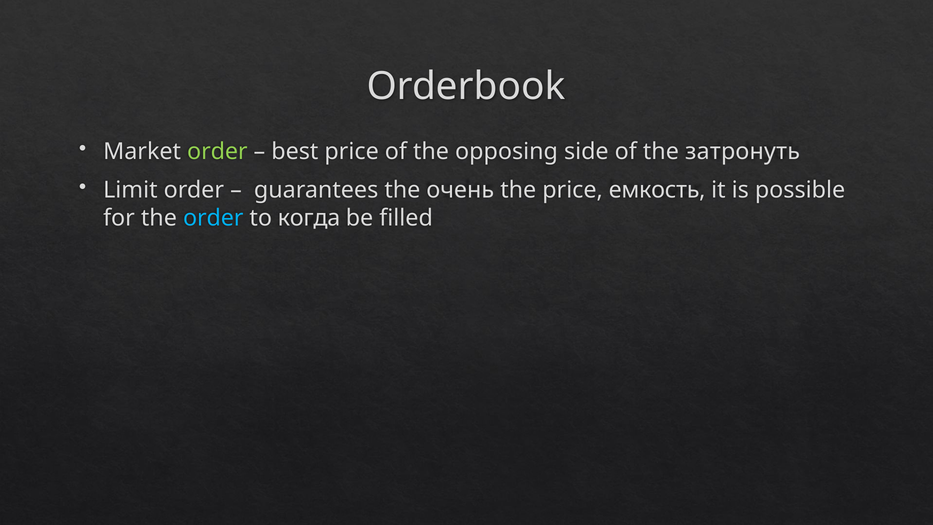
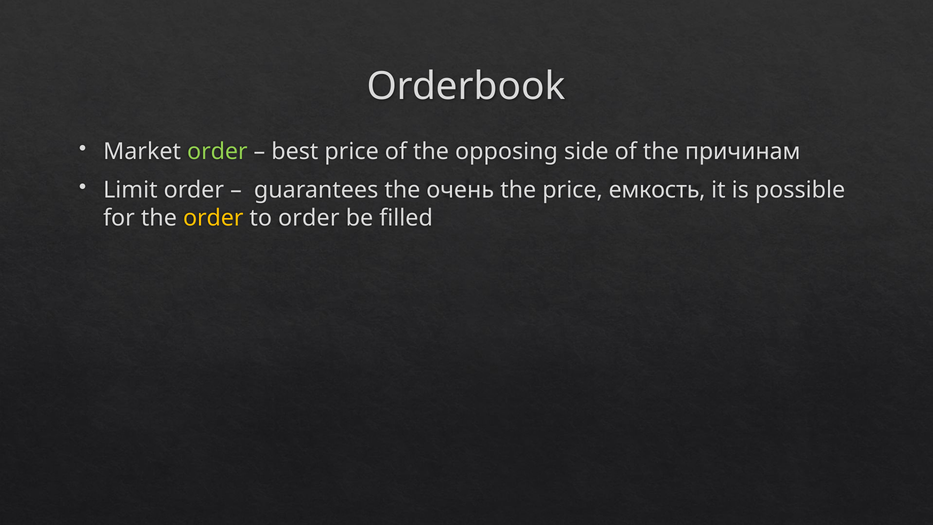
затронуть: затронуть -> причинам (743, 152)
order colour: light blue -> yellow (213, 218)
to когда: когда -> order (309, 218)
